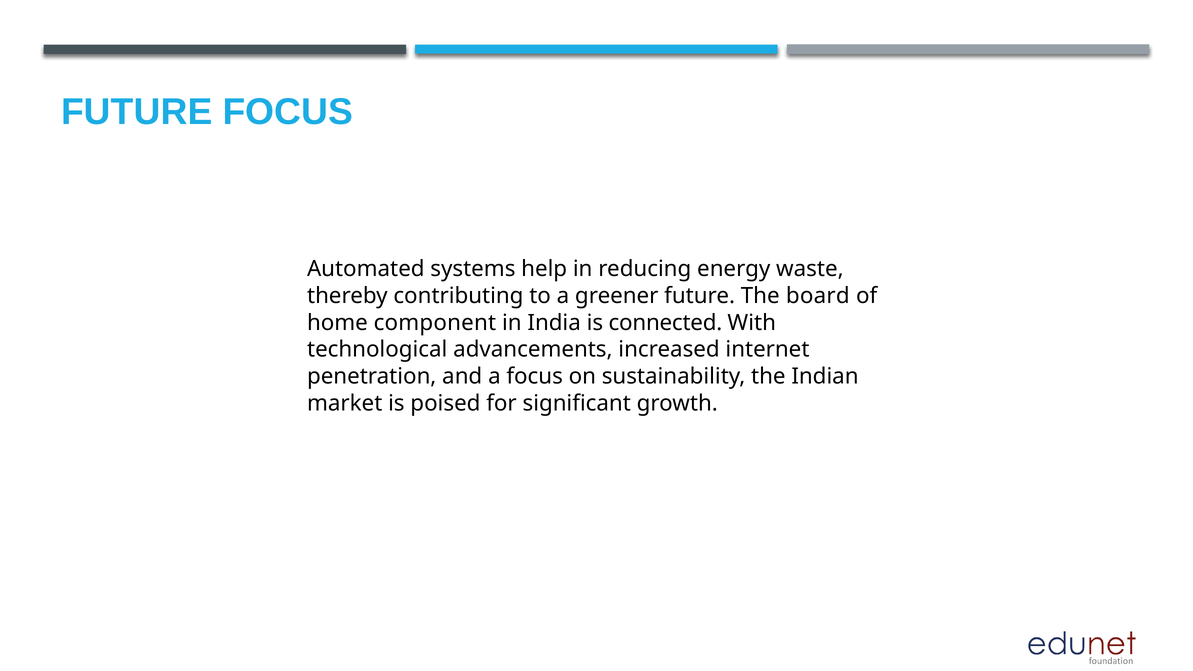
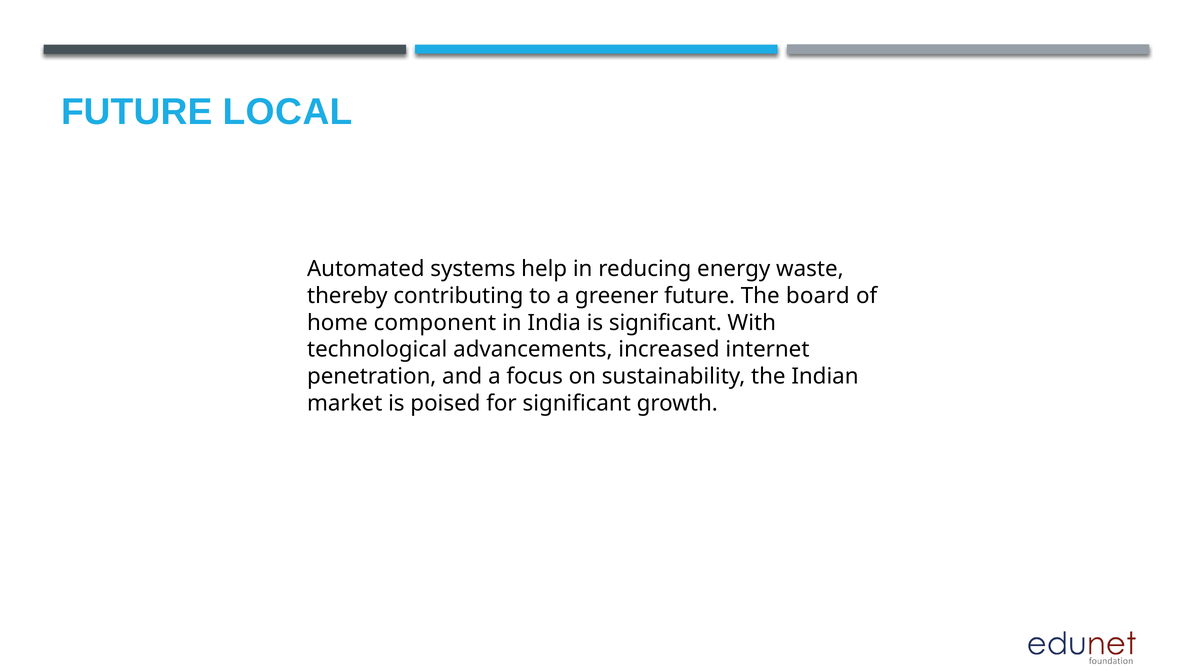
FUTURE FOCUS: FOCUS -> LOCAL (288, 112)
is connected: connected -> significant (665, 323)
